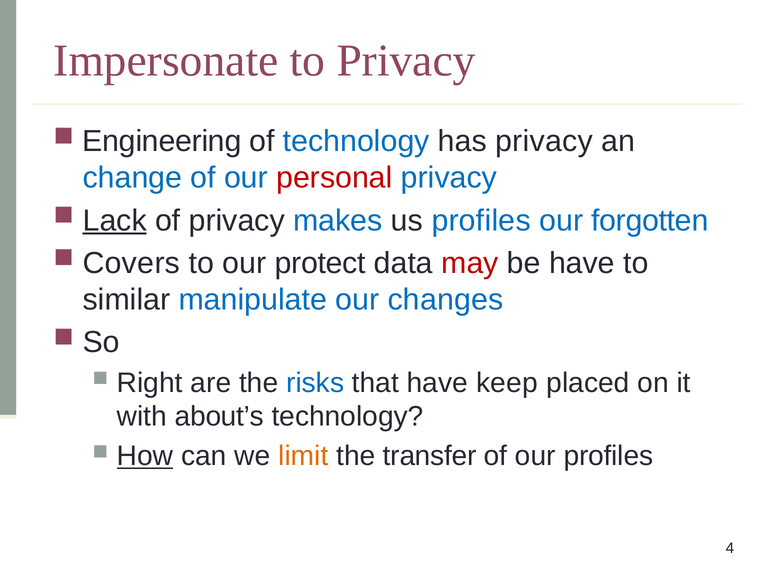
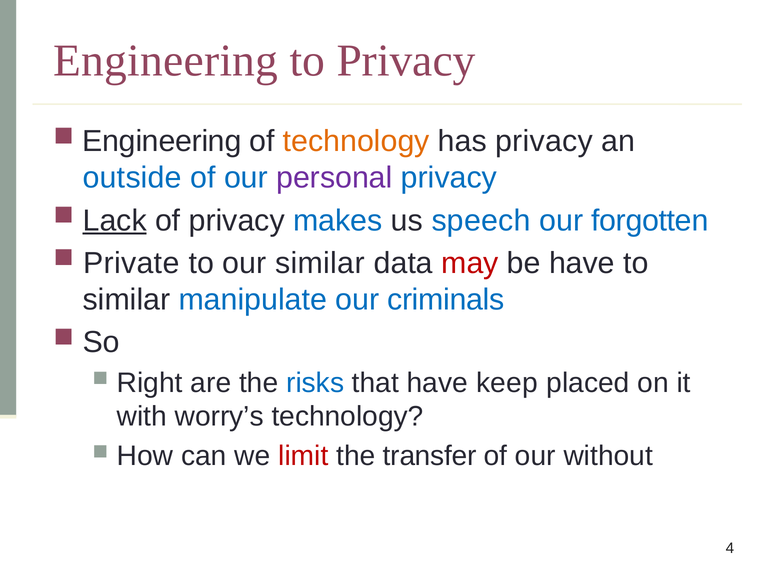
Impersonate: Impersonate -> Engineering (166, 61)
technology colour: blue -> orange (356, 141)
change: change -> outside (132, 178)
personal colour: red -> purple (334, 178)
us profiles: profiles -> speech (481, 220)
Covers: Covers -> Private (131, 263)
our protect: protect -> similar (320, 263)
changes: changes -> criminals (446, 299)
about’s: about’s -> worry’s (219, 416)
How underline: present -> none (145, 456)
limit colour: orange -> red (303, 456)
our profiles: profiles -> without (608, 456)
